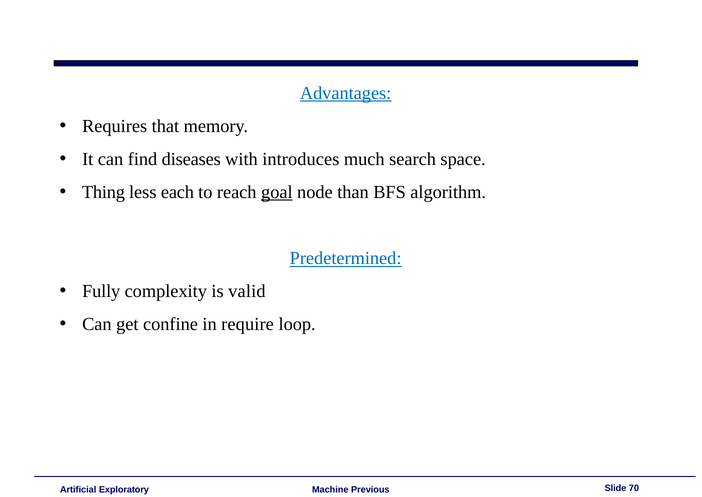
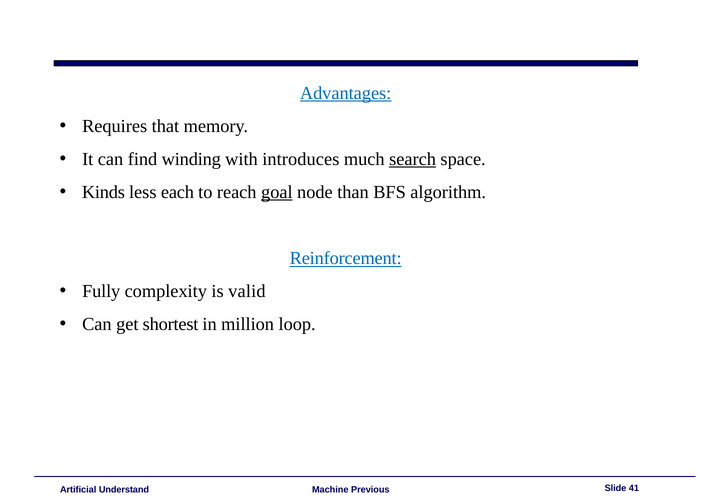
diseases: diseases -> winding (191, 159)
search underline: none -> present (413, 159)
Thing: Thing -> Kinds (103, 192)
Predetermined: Predetermined -> Reinforcement (346, 258)
confine: confine -> shortest (171, 324)
require: require -> million (248, 324)
70: 70 -> 41 (634, 488)
Exploratory: Exploratory -> Understand (124, 489)
